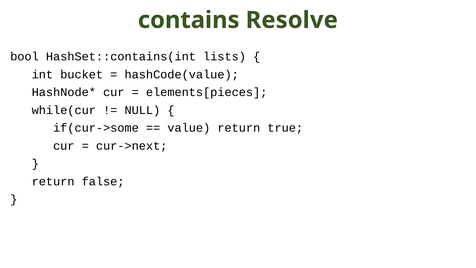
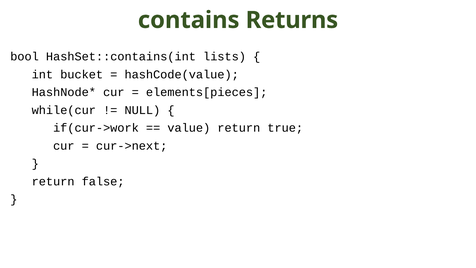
Resolve: Resolve -> Returns (292, 20)
if(cur->some: if(cur->some -> if(cur->work (96, 128)
